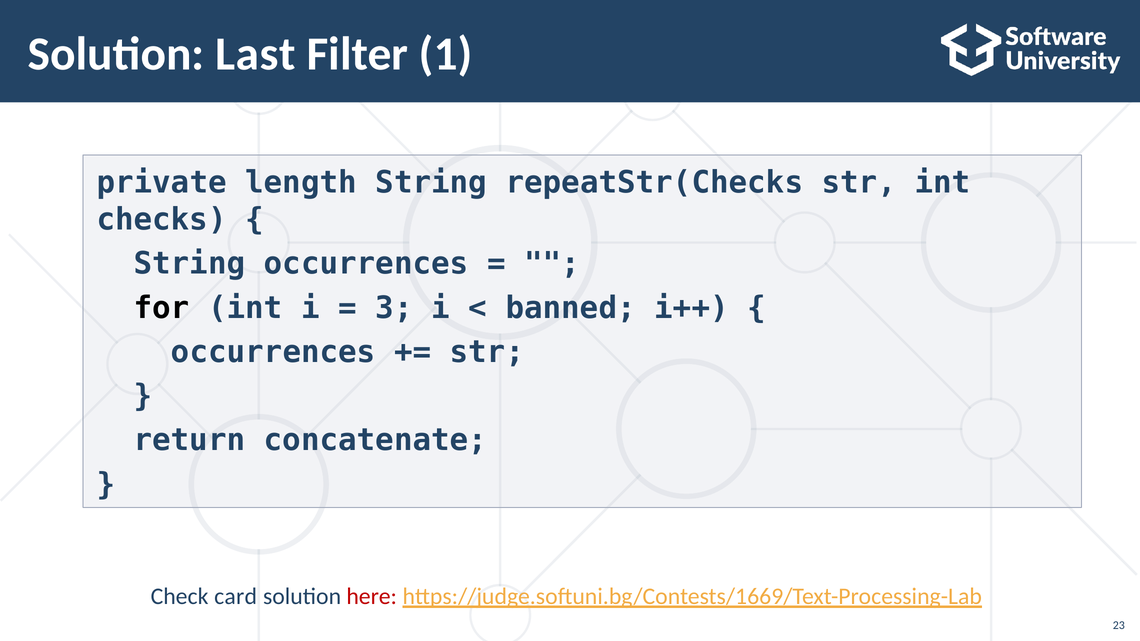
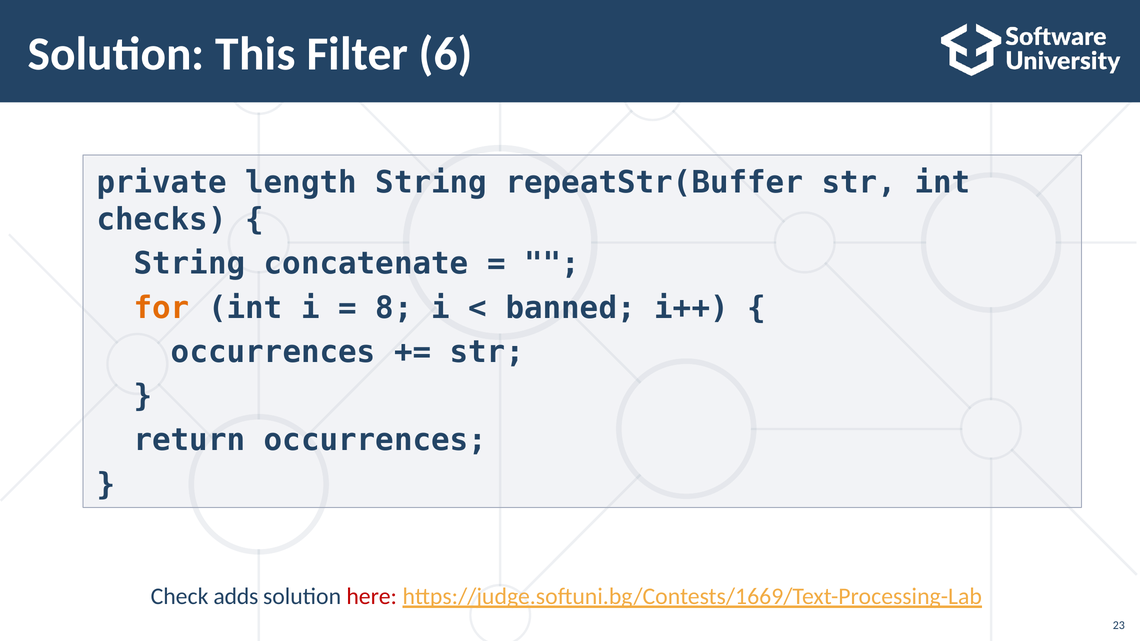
Last: Last -> This (255, 54)
1: 1 -> 6 (446, 54)
repeatStr(Checks: repeatStr(Checks -> repeatStr(Buffer (654, 183)
String occurrences: occurrences -> concatenate (366, 264)
for colour: black -> orange (162, 308)
3: 3 -> 8 (394, 308)
return concatenate: concatenate -> occurrences (375, 440)
card: card -> adds (236, 597)
